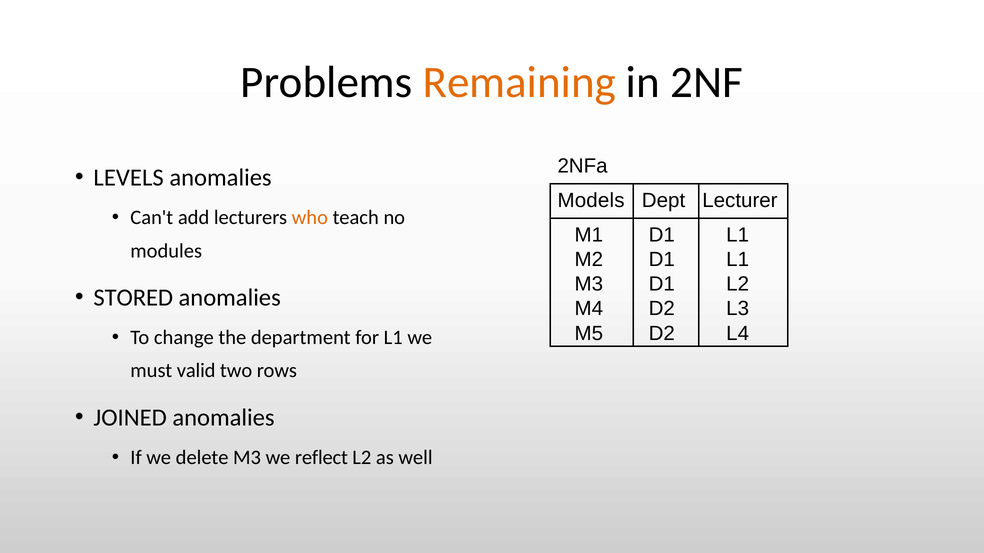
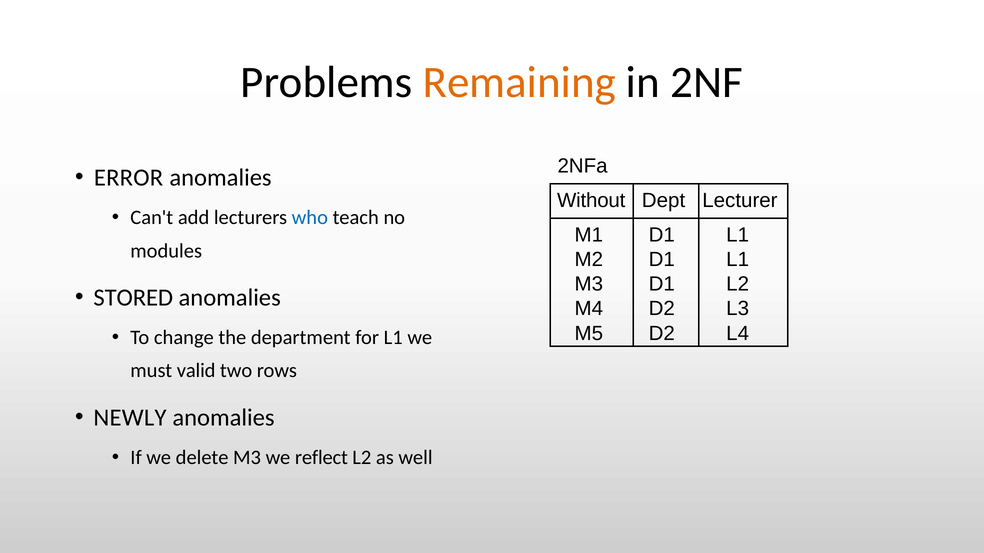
LEVELS: LEVELS -> ERROR (129, 178)
Models: Models -> Without (591, 201)
who colour: orange -> blue (310, 218)
JOINED: JOINED -> NEWLY (130, 418)
